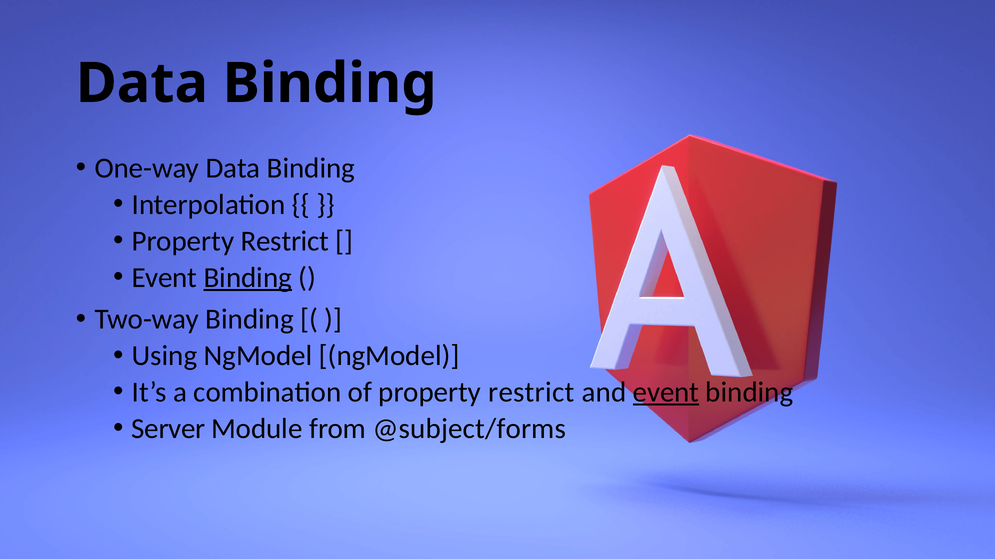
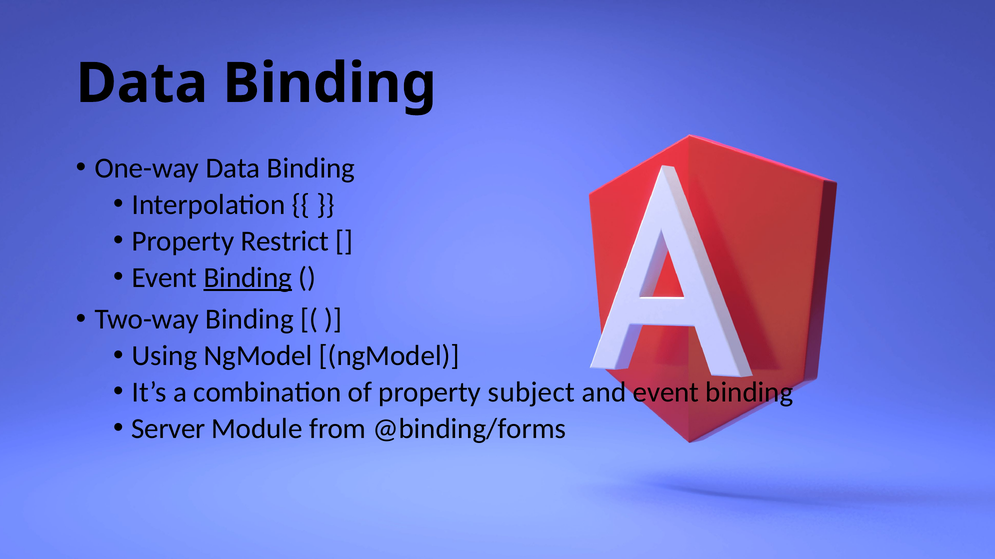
of property restrict: restrict -> subject (531, 393)
event underline: present -> none (666, 393)
@subject/forms: @subject/forms -> @binding/forms (469, 429)
